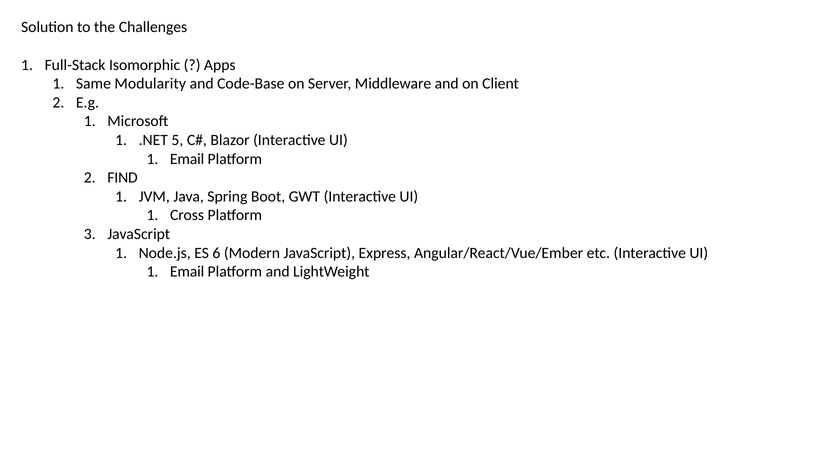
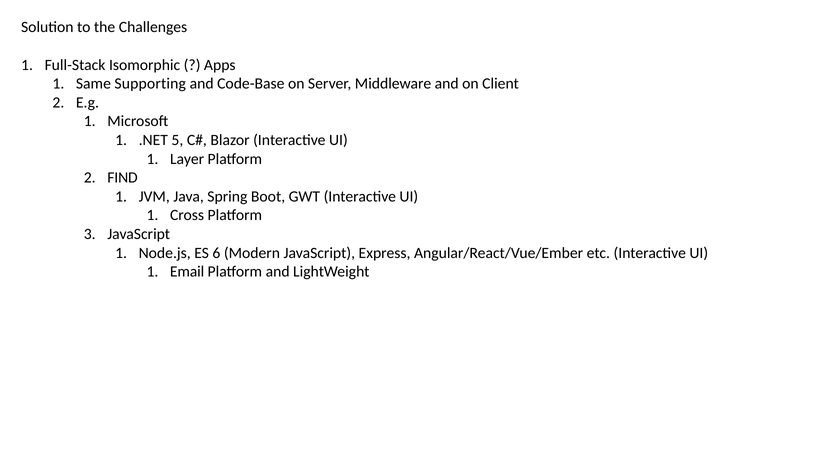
Modularity: Modularity -> Supporting (150, 84)
Email: Email -> Layer (187, 159)
